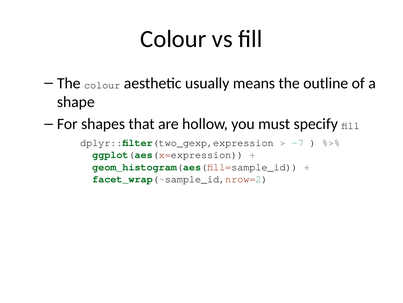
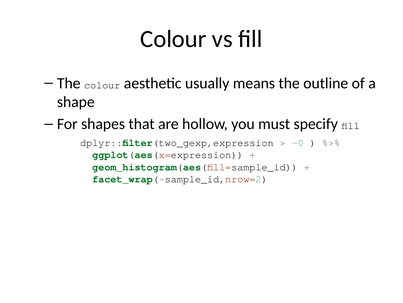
-7: -7 -> -0 (298, 142)
